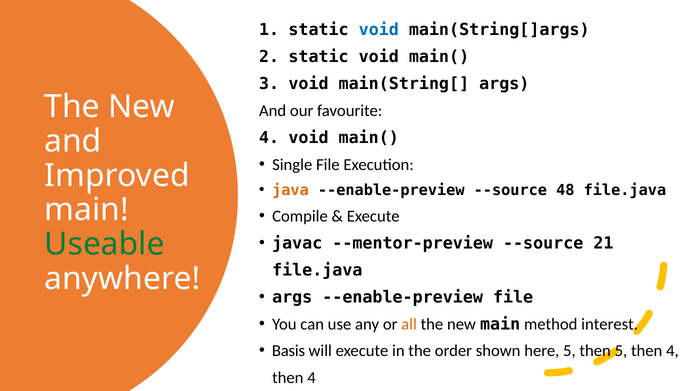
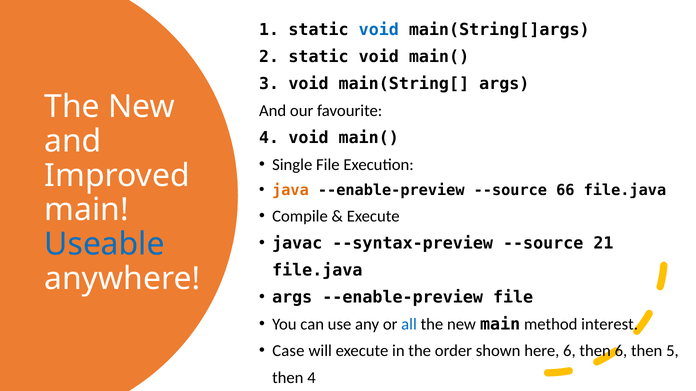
48: 48 -> 66 (565, 190)
--mentor-preview: --mentor-preview -> --syntax-preview (413, 243)
Useable colour: green -> blue (105, 245)
all colour: orange -> blue (409, 324)
Basis: Basis -> Case (288, 351)
here 5: 5 -> 6 (569, 351)
then 5: 5 -> 6 (621, 351)
4: 4 -> 5 (672, 351)
